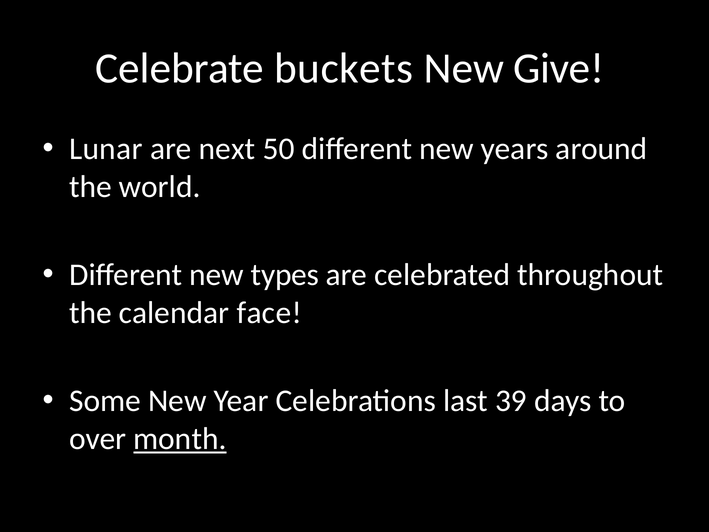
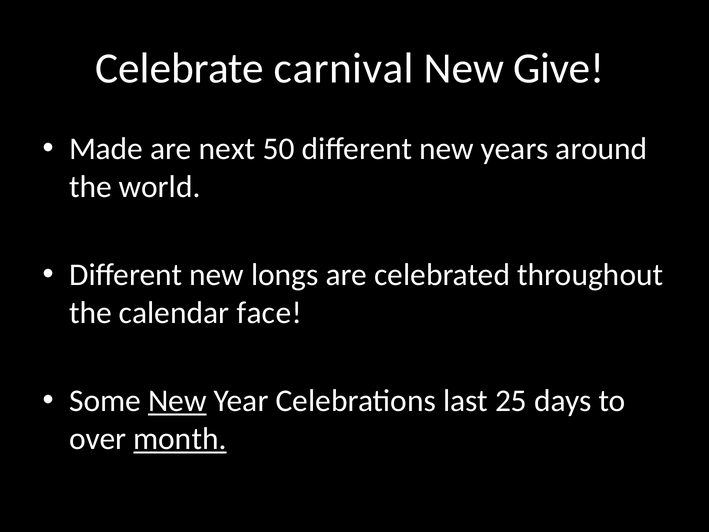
buckets: buckets -> carnival (344, 69)
Lunar: Lunar -> Made (106, 149)
types: types -> longs (285, 275)
New underline: none -> present (177, 401)
39: 39 -> 25 (511, 401)
